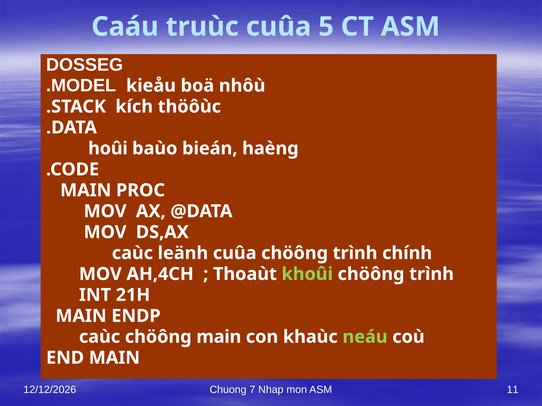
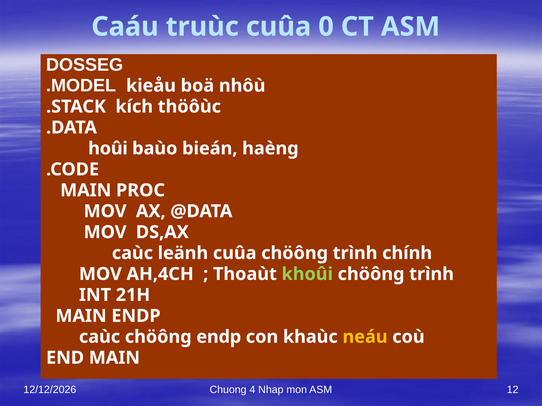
5: 5 -> 0 (326, 27)
chöông main: main -> endp (219, 337)
neáu colour: light green -> yellow (365, 337)
7: 7 -> 4 (252, 390)
11: 11 -> 12 (513, 390)
